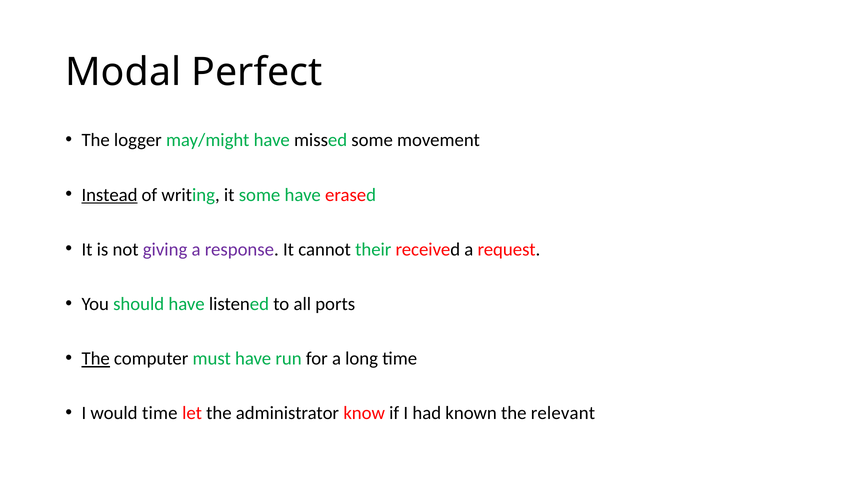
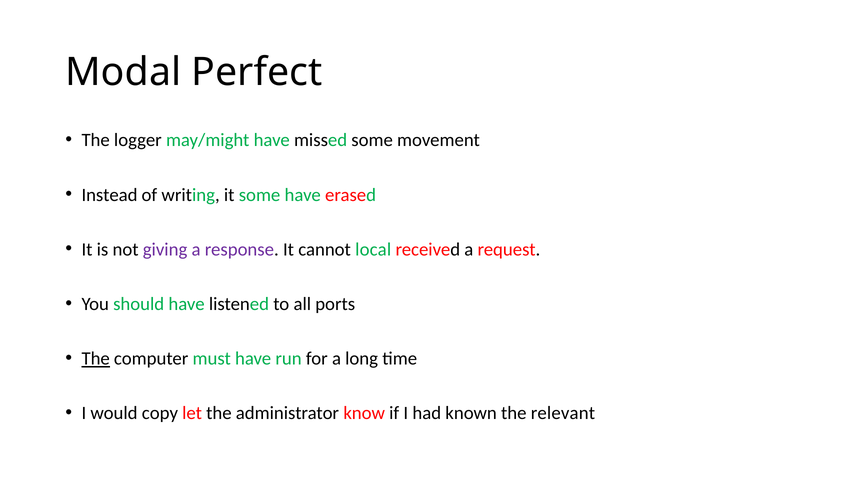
Instead underline: present -> none (109, 195)
their: their -> local (373, 249)
would time: time -> copy (160, 413)
